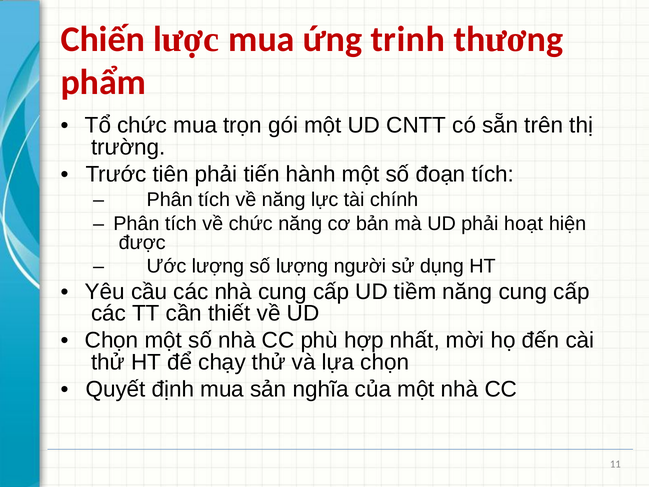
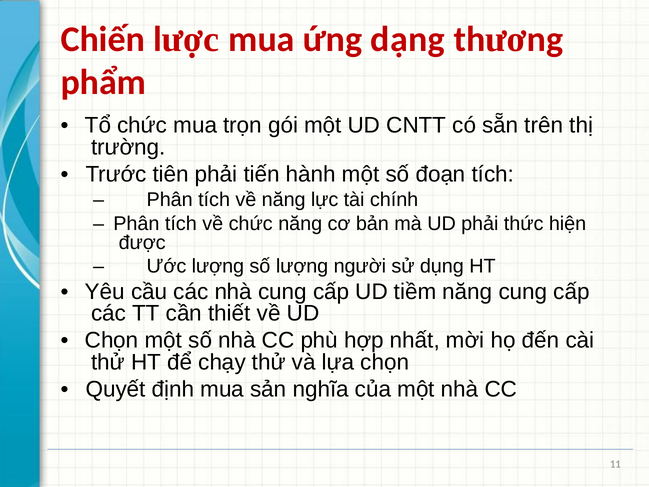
trinh: trinh -> dạng (408, 39)
hoạt: hoạt -> thức (524, 224)
